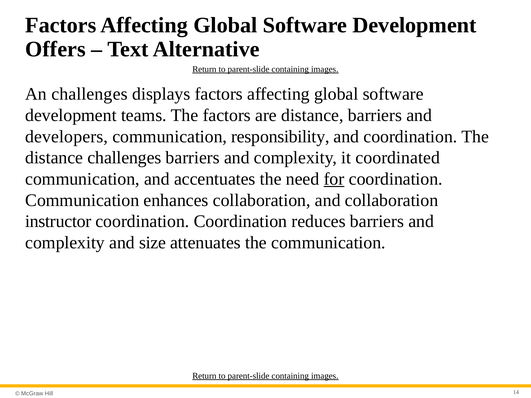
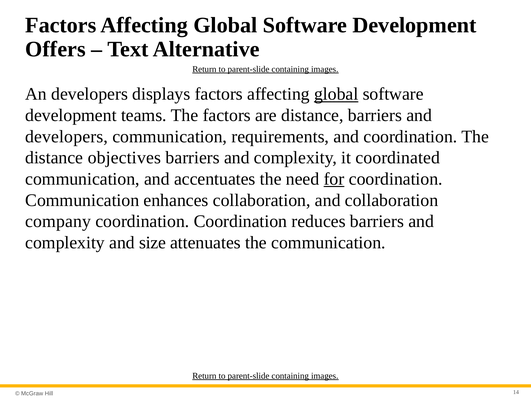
An challenges: challenges -> developers (90, 94)
global underline: none -> present (336, 94)
responsibility: responsibility -> requirements (280, 137)
distance challenges: challenges -> objectives (124, 158)
instructor: instructor -> company (58, 222)
